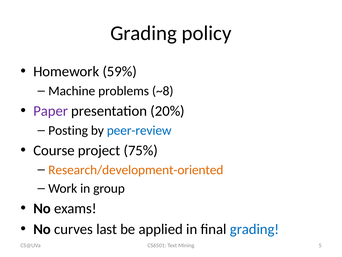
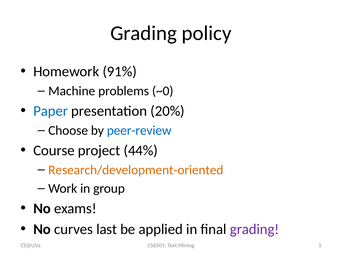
59%: 59% -> 91% (120, 71)
~8: ~8 -> ~0 (163, 91)
Paper colour: purple -> blue (51, 111)
Posting: Posting -> Choose (68, 130)
75%: 75% -> 44% (141, 150)
grading colour: blue -> purple (255, 229)
